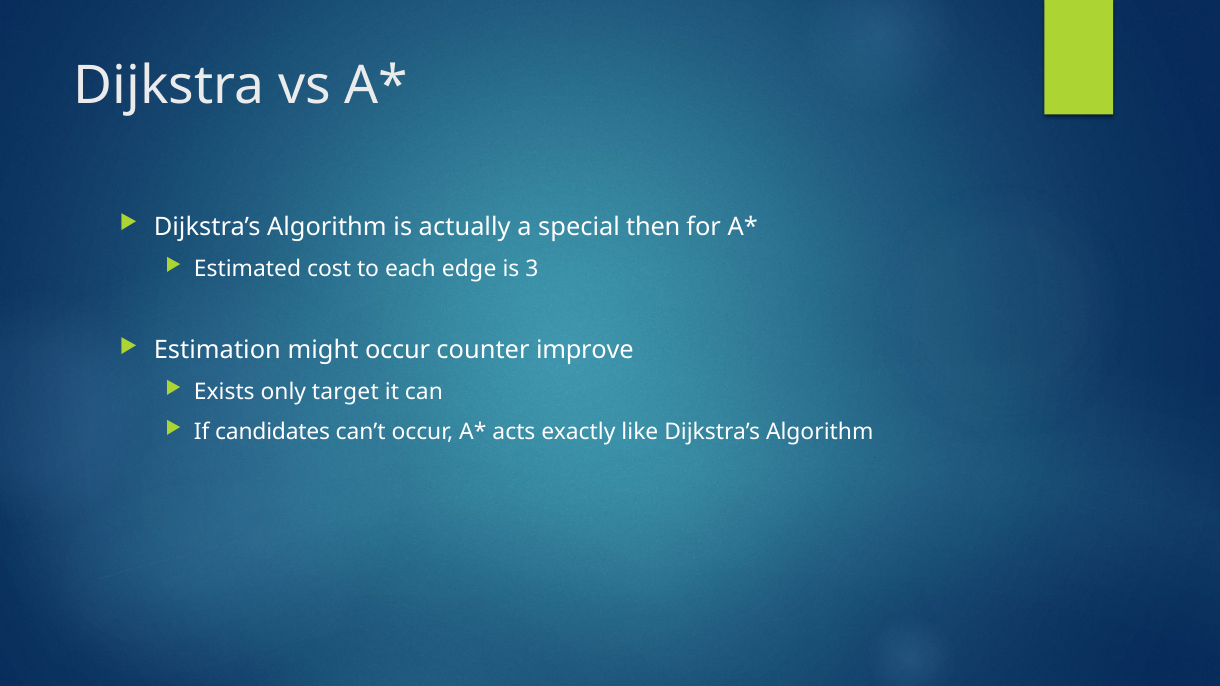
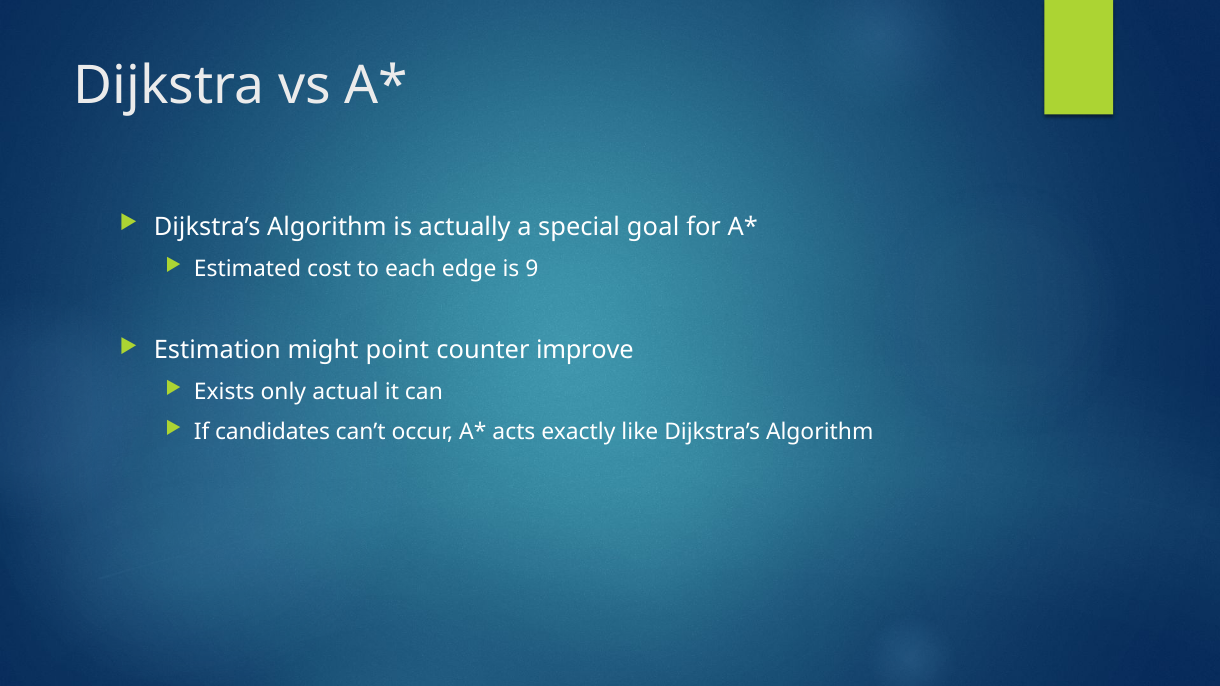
then: then -> goal (653, 227)
3: 3 -> 9 (532, 269)
might occur: occur -> point (397, 351)
target: target -> actual (345, 392)
